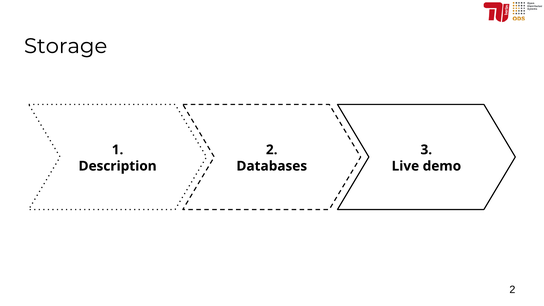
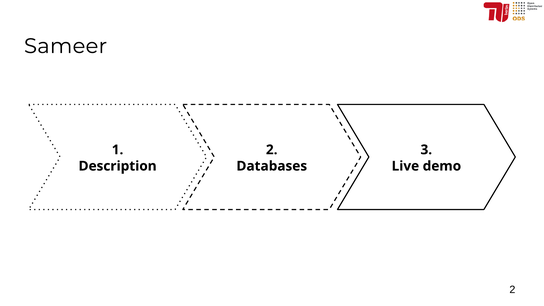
Storage: Storage -> Sameer (66, 46)
